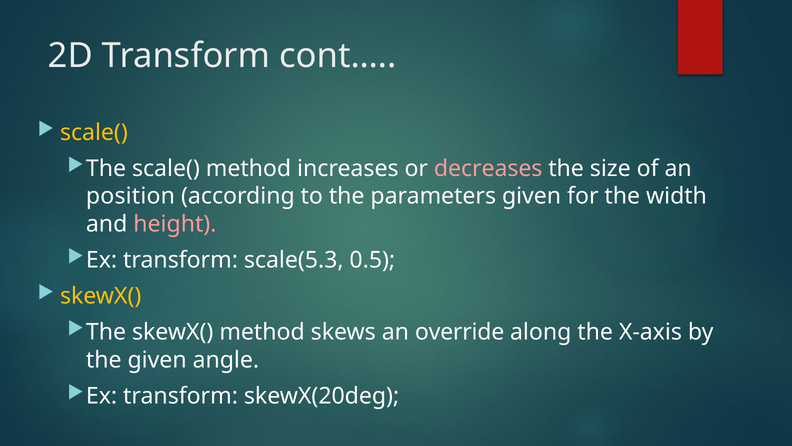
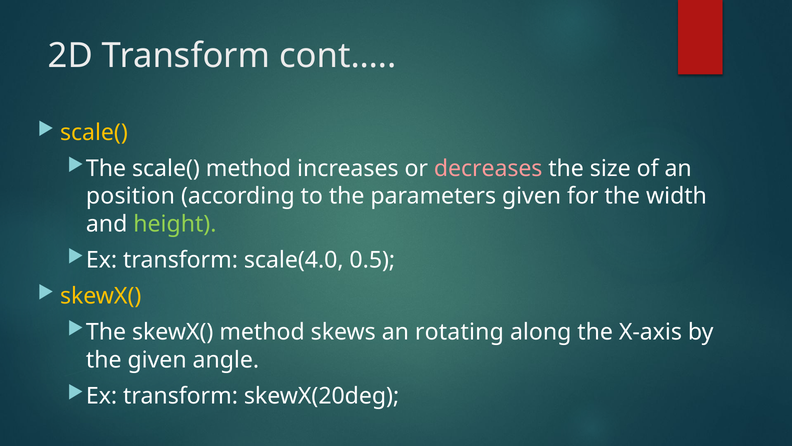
height colour: pink -> light green (175, 224)
scale(5.3: scale(5.3 -> scale(4.0 (294, 260)
override: override -> rotating (459, 332)
